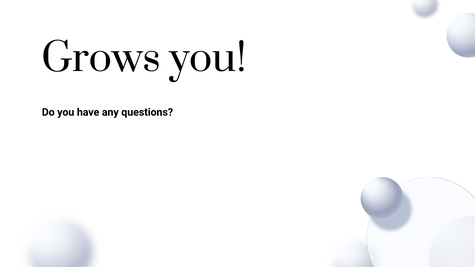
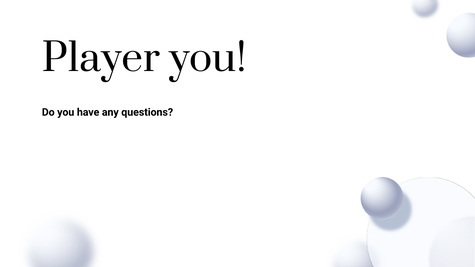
Grows: Grows -> Player (101, 59)
